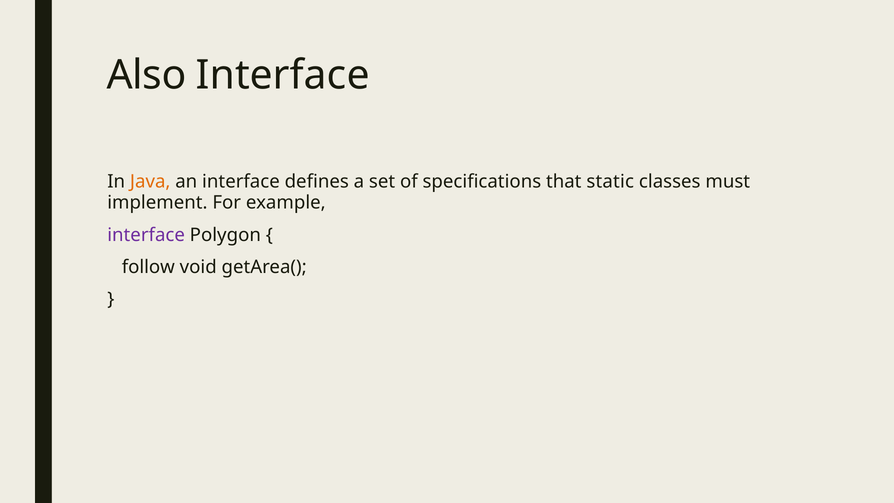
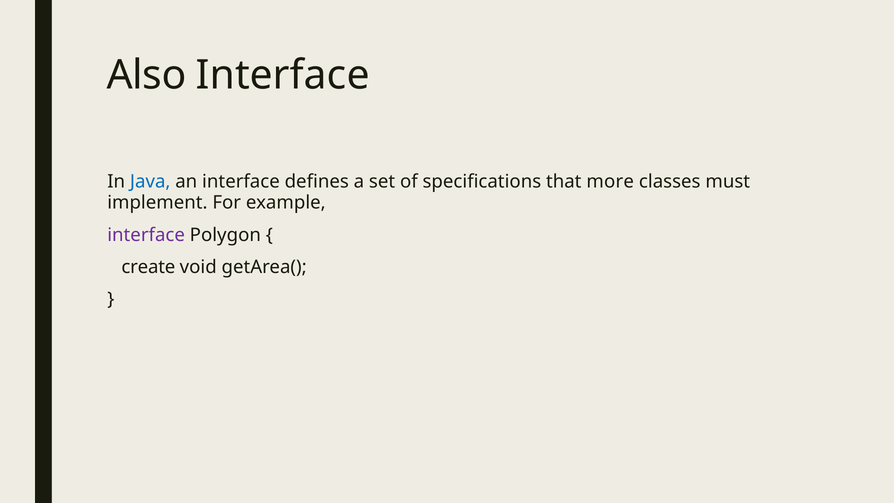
Java colour: orange -> blue (150, 182)
static: static -> more (610, 182)
follow: follow -> create (148, 267)
